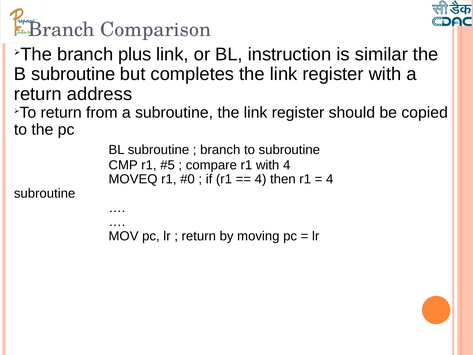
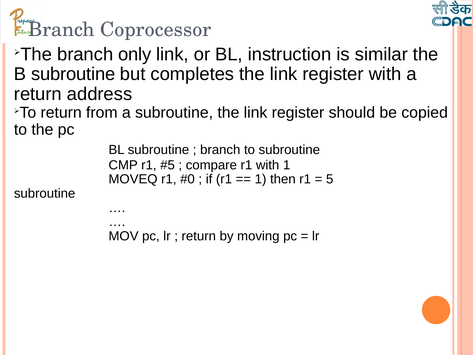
Comparison: Comparison -> Coprocessor (156, 30)
plus: plus -> only (135, 54)
with 4: 4 -> 1 (287, 165)
4: 4 -> 1 (261, 179)
4: 4 -> 5 (330, 179)
